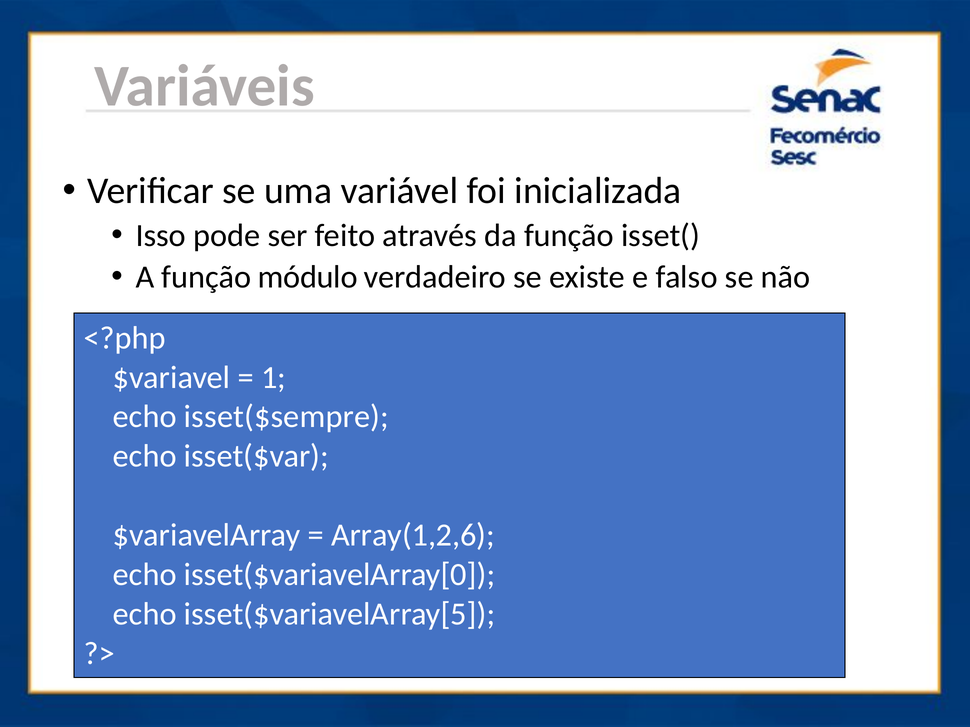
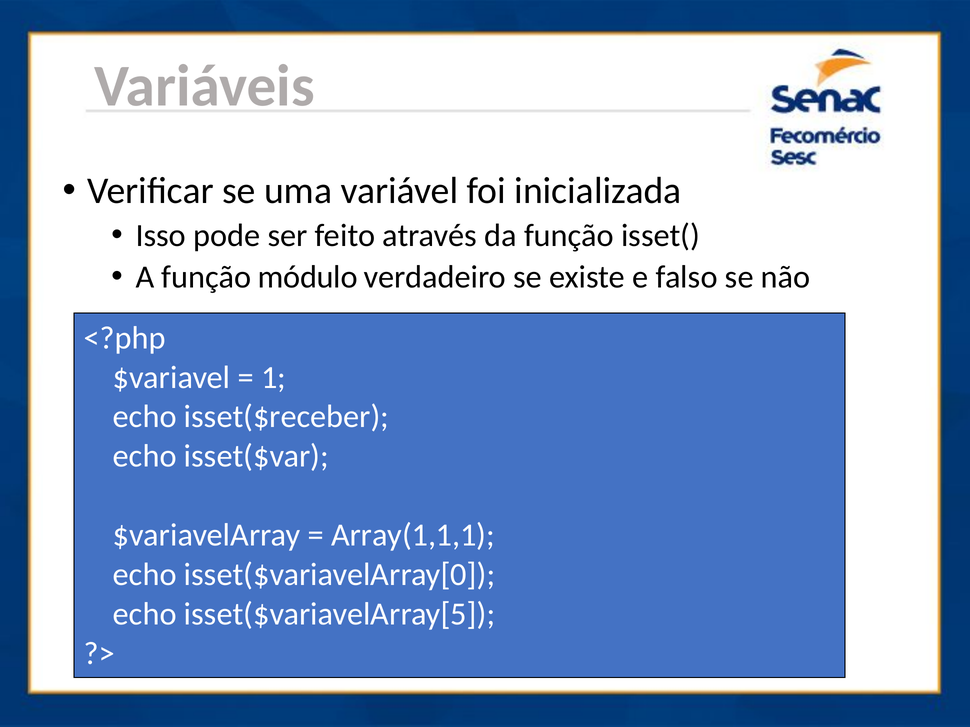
isset($sempre: isset($sempre -> isset($receber (286, 417)
Array(1,2,6: Array(1,2,6 -> Array(1,1,1 (413, 535)
